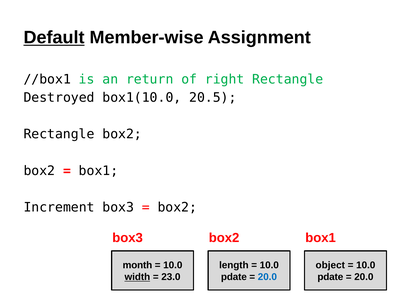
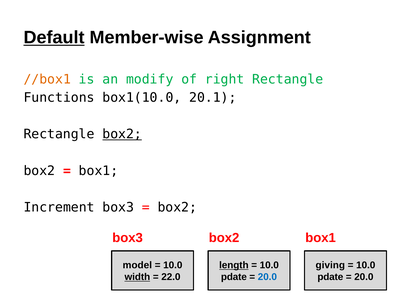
//box1 colour: black -> orange (47, 80)
return: return -> modify (150, 80)
Destroyed: Destroyed -> Functions (59, 98)
20.5: 20.5 -> 20.1 (213, 98)
box2 underline: none -> present (122, 135)
month: month -> model (137, 266)
length underline: none -> present (234, 266)
object: object -> giving (330, 266)
23.0: 23.0 -> 22.0 (171, 278)
